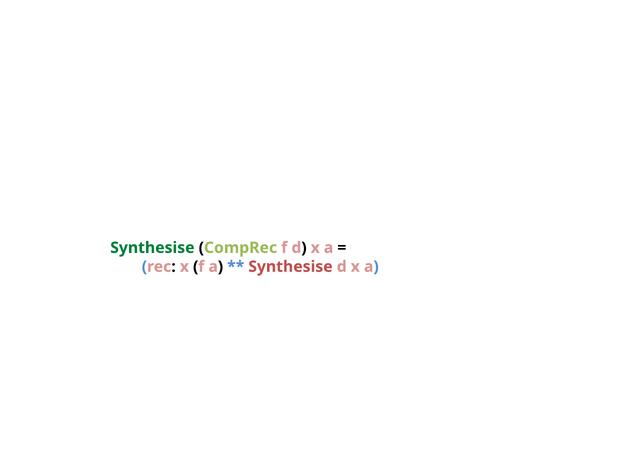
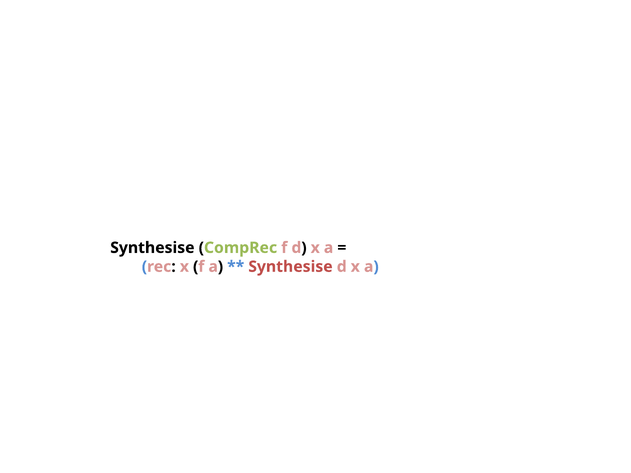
Synthesise colour: green -> black (152, 248)
